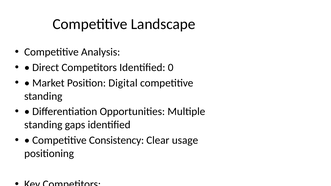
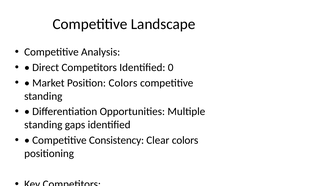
Position Digital: Digital -> Colors (123, 83)
Clear usage: usage -> colors (185, 140)
